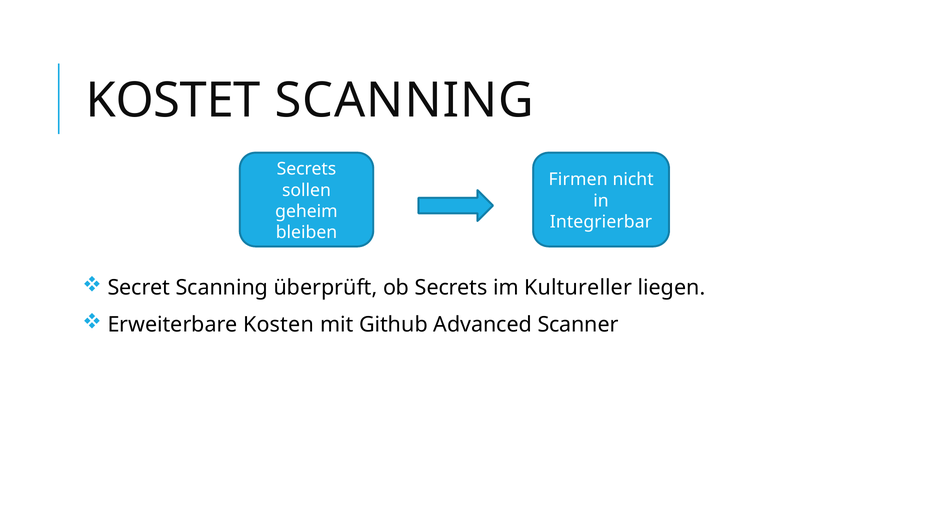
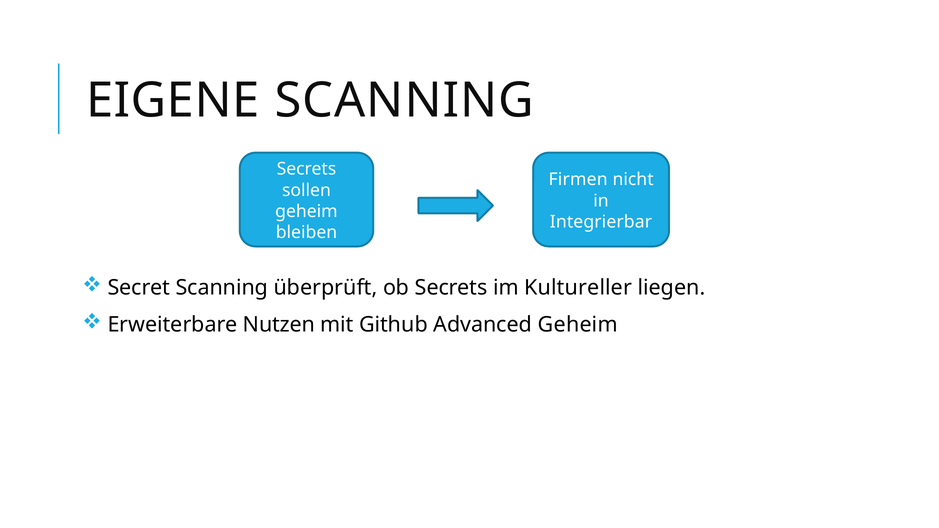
KOSTET: KOSTET -> EIGENE (173, 101)
Kosten: Kosten -> Nutzen (279, 325)
Advanced Scanner: Scanner -> Geheim (578, 325)
